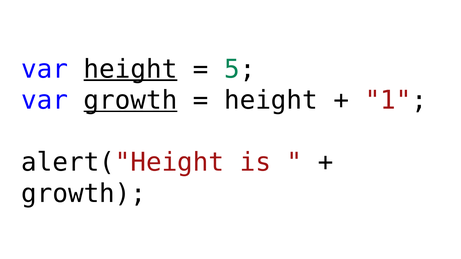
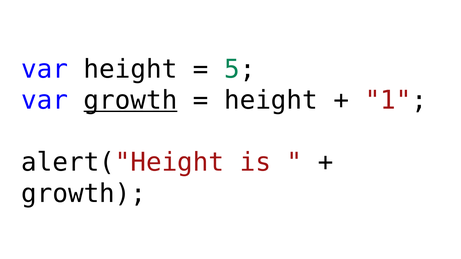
height underline: present -> none (130, 69)
